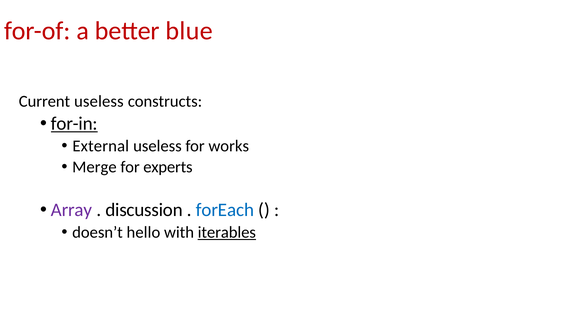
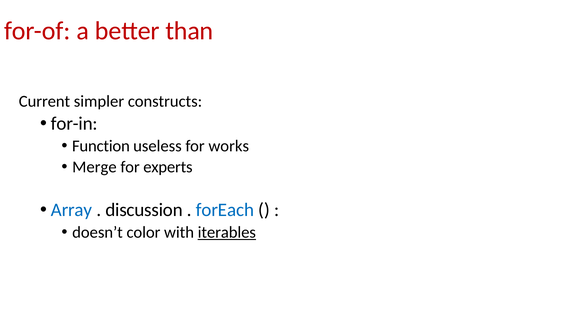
blue: blue -> than (189, 31)
Current useless: useless -> simpler (99, 101)
for-in underline: present -> none (74, 124)
External: External -> Function (101, 146)
Array colour: purple -> blue (72, 210)
hello: hello -> color (143, 232)
